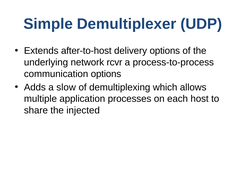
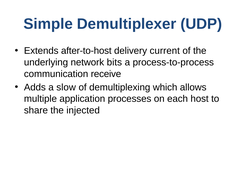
delivery options: options -> current (165, 51)
rcvr: rcvr -> bits (114, 62)
communication options: options -> receive (106, 74)
